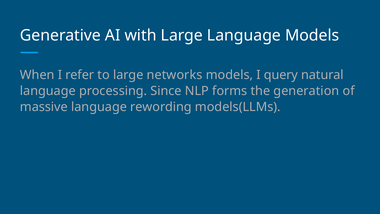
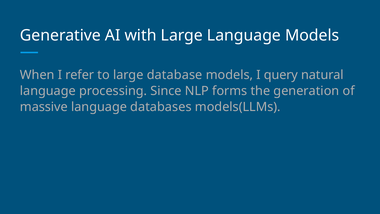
networks: networks -> database (175, 75)
rewording: rewording -> databases (161, 107)
